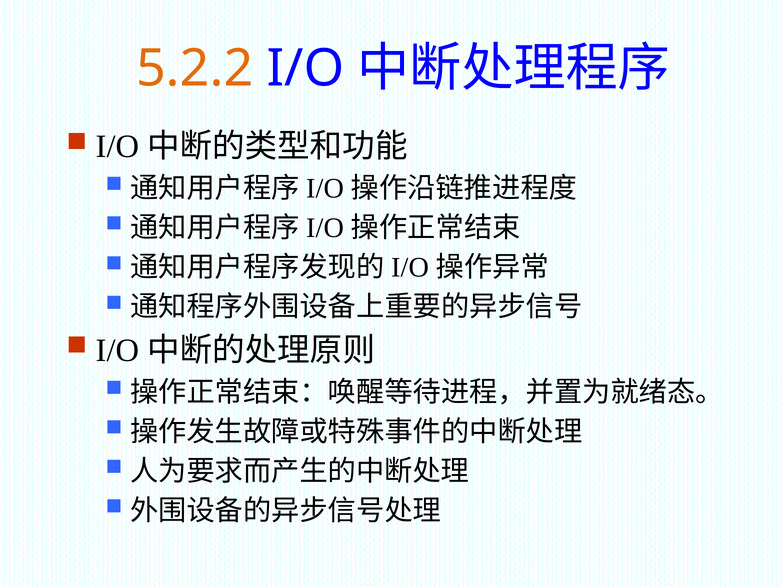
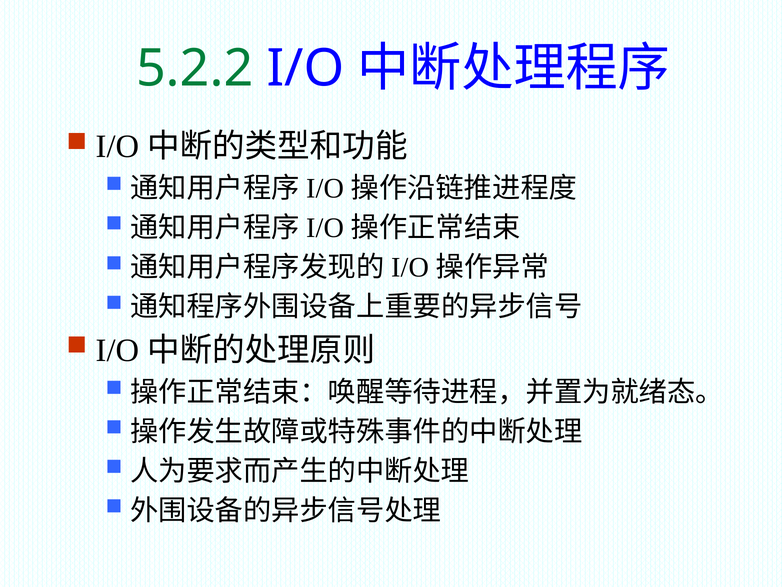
5.2.2 colour: orange -> green (195, 69)
